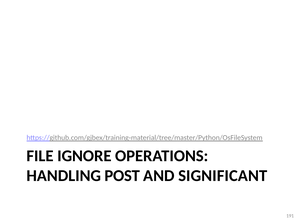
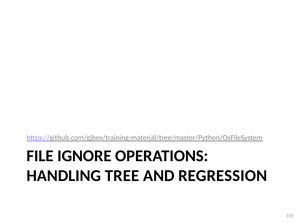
POST: POST -> TREE (122, 176)
SIGNIFICANT: SIGNIFICANT -> REGRESSION (223, 176)
